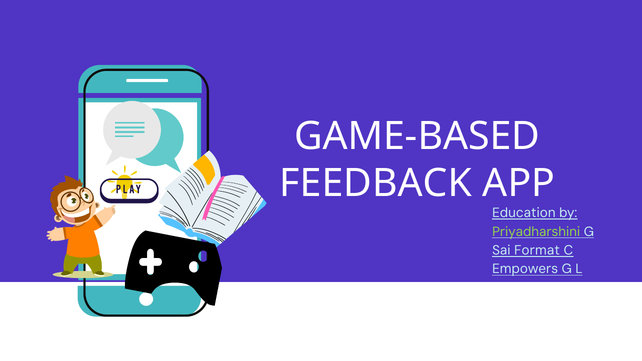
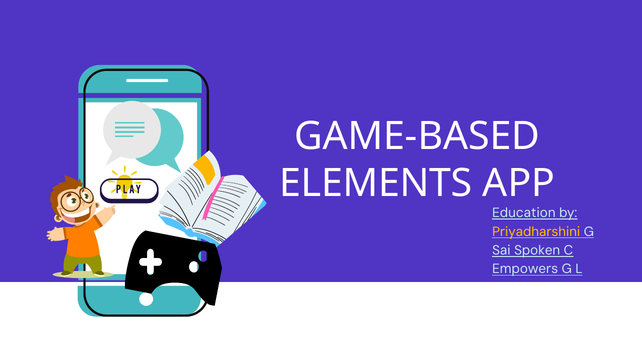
FEEDBACK: FEEDBACK -> ELEMENTS (376, 183)
Priyadharshini colour: light green -> yellow (536, 232)
Format: Format -> Spoken (537, 250)
